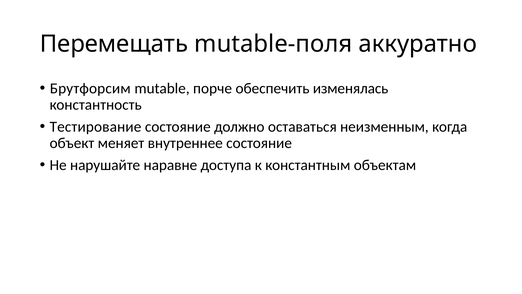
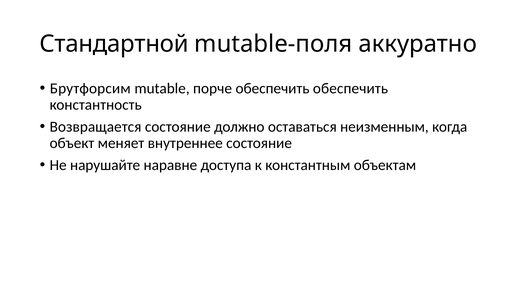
Перемещать: Перемещать -> Стандартной (114, 44)
обеспечить изменялась: изменялась -> обеспечить (350, 88)
Тестирование: Тестирование -> Возвращается (96, 127)
